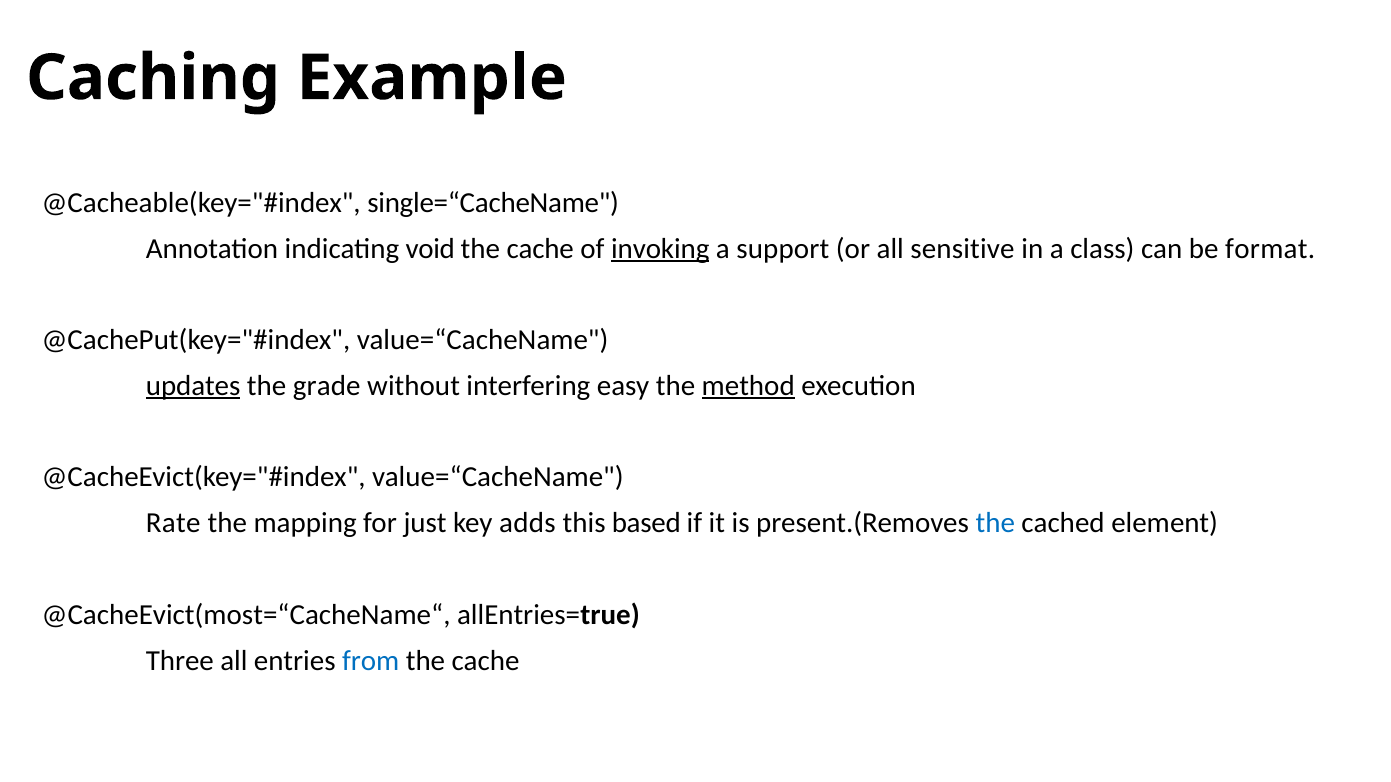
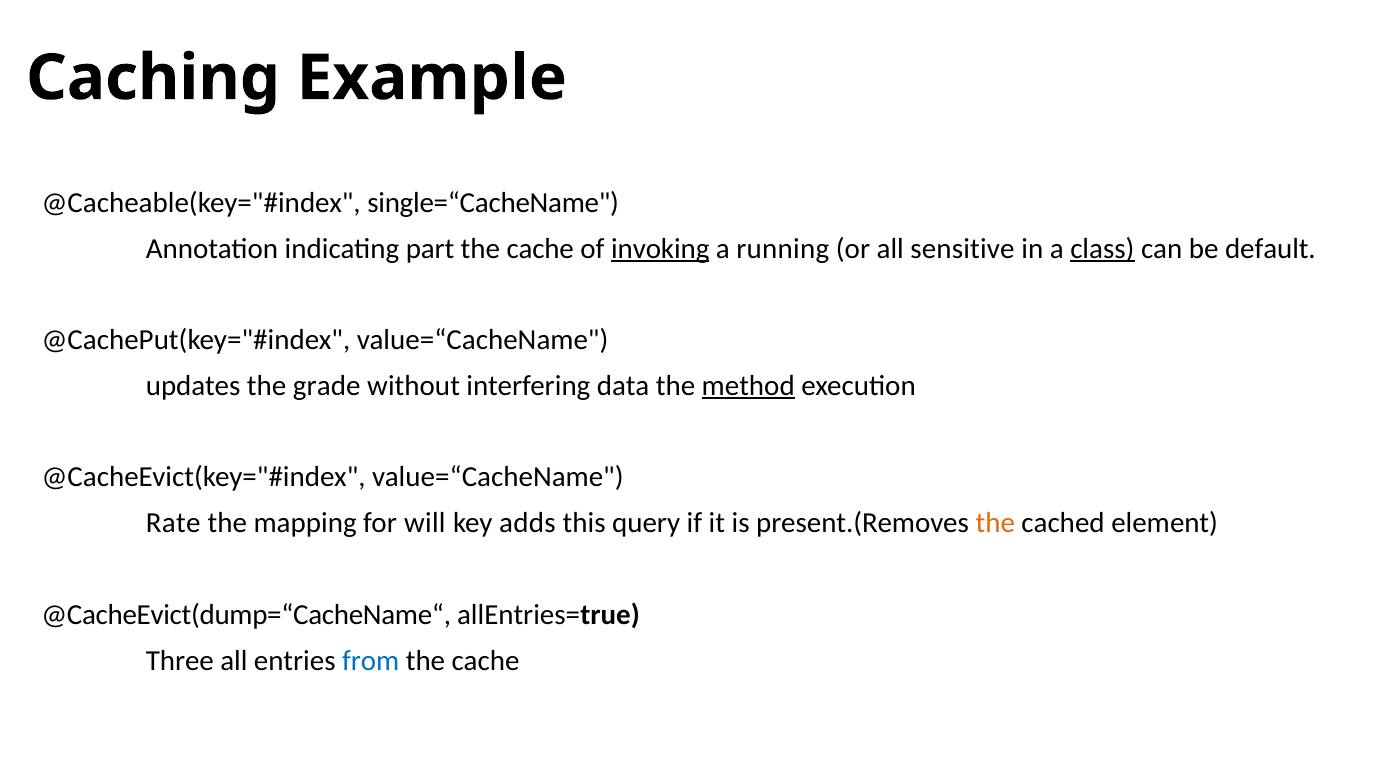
void: void -> part (430, 249)
support: support -> running (783, 249)
class underline: none -> present (1102, 249)
format: format -> default (1270, 249)
updates underline: present -> none (193, 386)
easy: easy -> data (623, 386)
just: just -> will (425, 523)
based: based -> query (646, 523)
the colour: blue -> orange (995, 523)
@CacheEvict(most=“CacheName“: @CacheEvict(most=“CacheName“ -> @CacheEvict(dump=“CacheName“ (246, 615)
